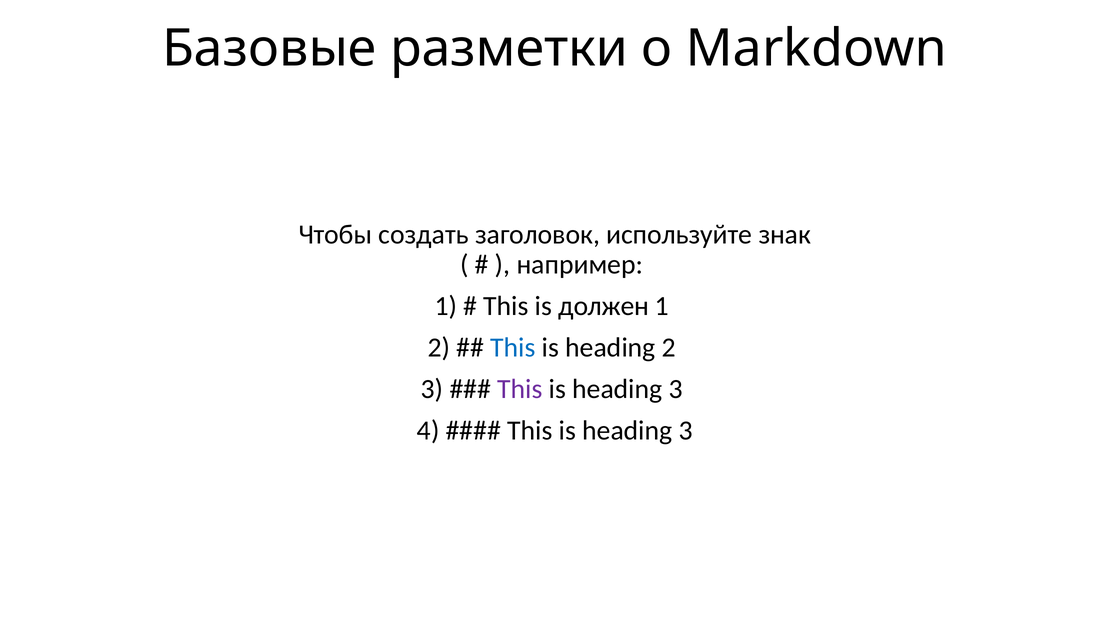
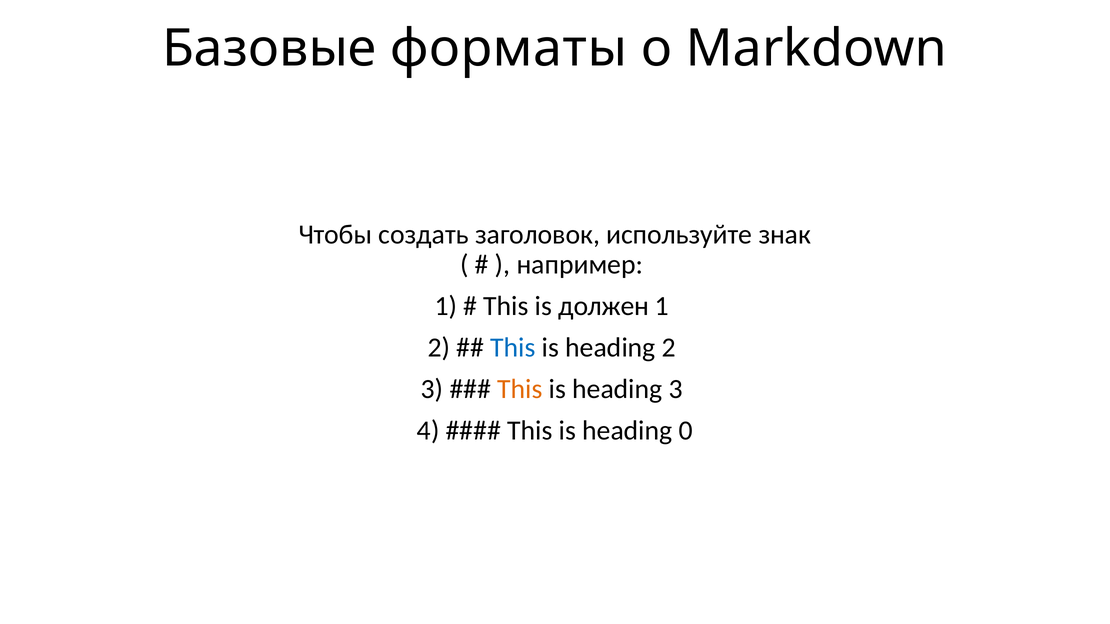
разметки: разметки -> форматы (509, 48)
This colour: purple -> orange (520, 389)
3: 3 -> 0 (686, 431)
